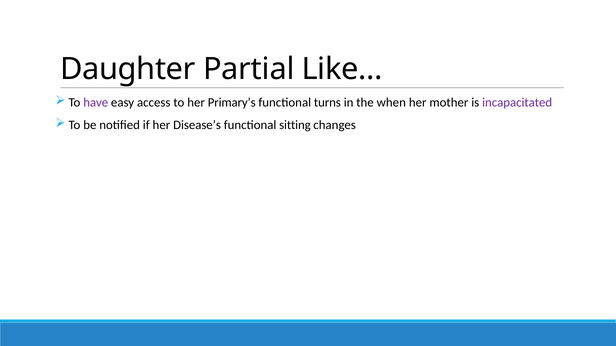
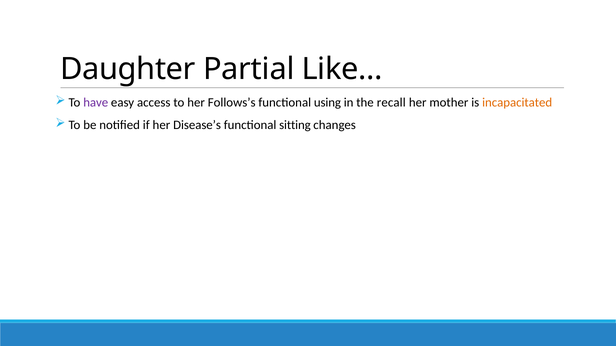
Primary’s: Primary’s -> Follows’s (232, 102)
turns: turns -> using (327, 102)
when: when -> recall (391, 102)
incapacitated colour: purple -> orange (517, 102)
